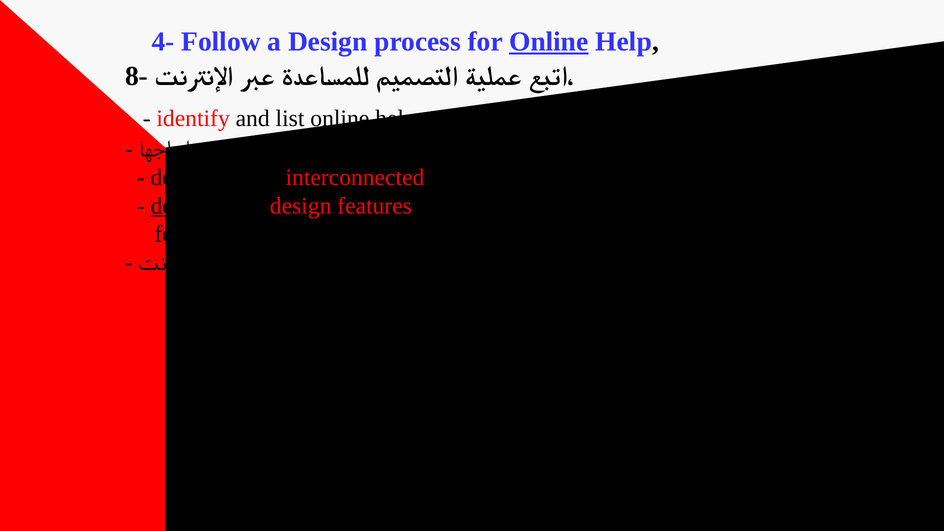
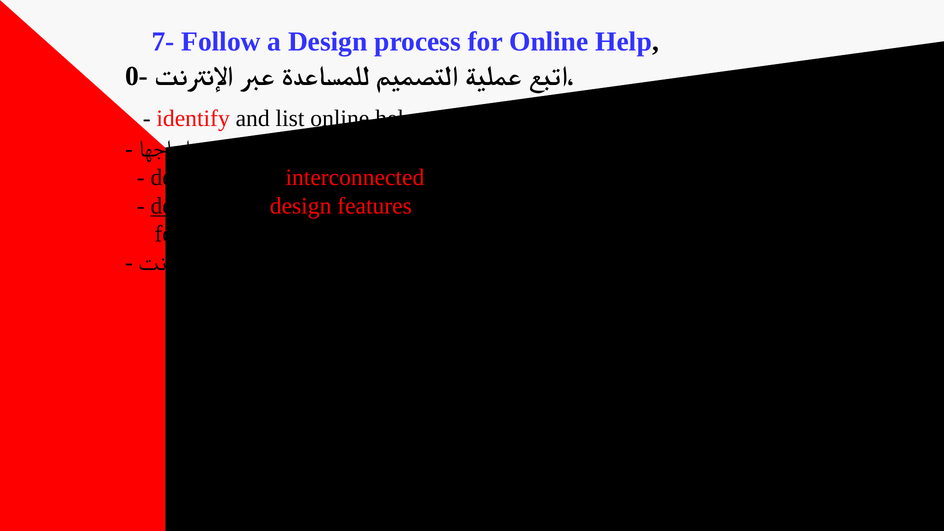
4-: 4- -> 7- (163, 42)
Online underline: present -> none (549, 42)
8-: 8- -> 0- (137, 76)
